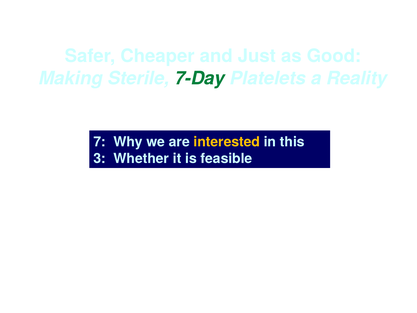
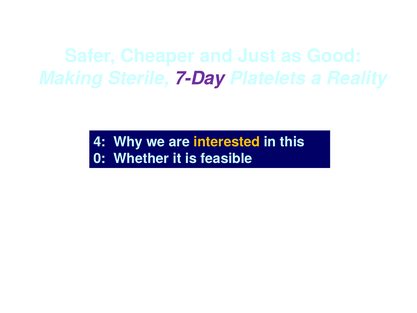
7-Day colour: green -> purple (200, 78)
7: 7 -> 4 (100, 142)
3: 3 -> 0 (100, 158)
